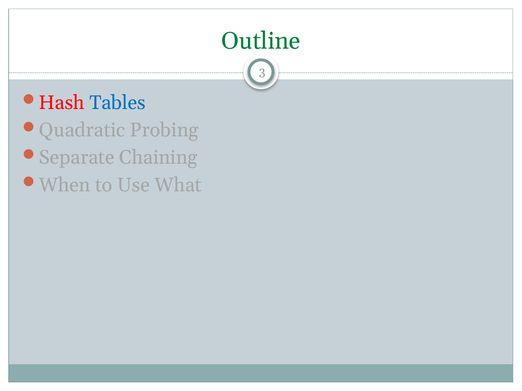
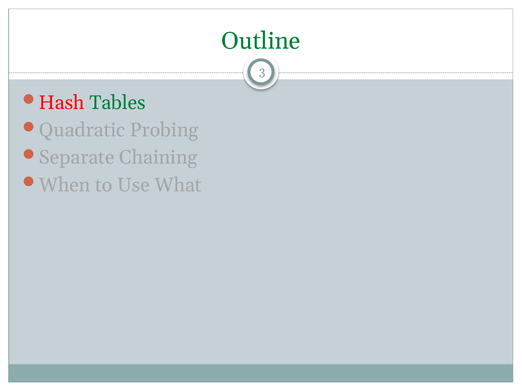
Tables colour: blue -> green (118, 103)
